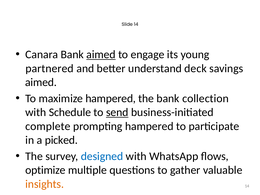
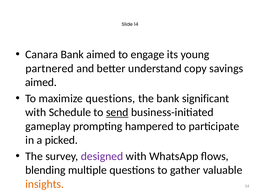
aimed underline: present -> none (101, 55)
deck: deck -> copy (196, 68)
maximize hampered: hampered -> questions (111, 98)
collection: collection -> significant (206, 98)
complete: complete -> gameplay (48, 126)
designed colour: blue -> purple (102, 156)
optimize: optimize -> blending (45, 170)
